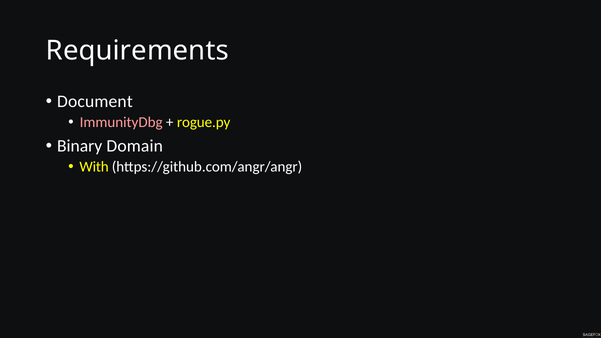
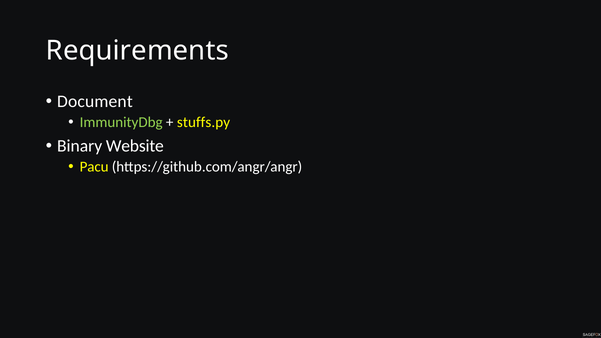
ImmunityDbg colour: pink -> light green (121, 122)
rogue.py: rogue.py -> stuffs.py (204, 122)
Domain: Domain -> Website (135, 146)
With: With -> Pacu (94, 167)
